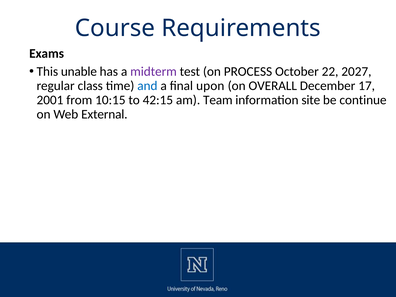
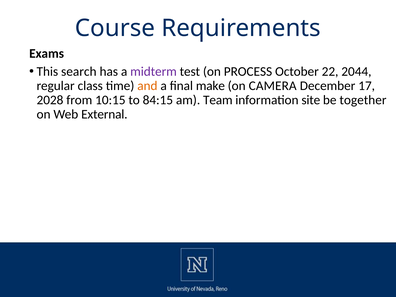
unable: unable -> search (79, 72)
2027: 2027 -> 2044 (356, 72)
and colour: blue -> orange (147, 86)
upon: upon -> make (210, 86)
OVERALL: OVERALL -> CAMERA (273, 86)
2001: 2001 -> 2028 (50, 100)
42:15: 42:15 -> 84:15 (158, 100)
continue: continue -> together (363, 100)
